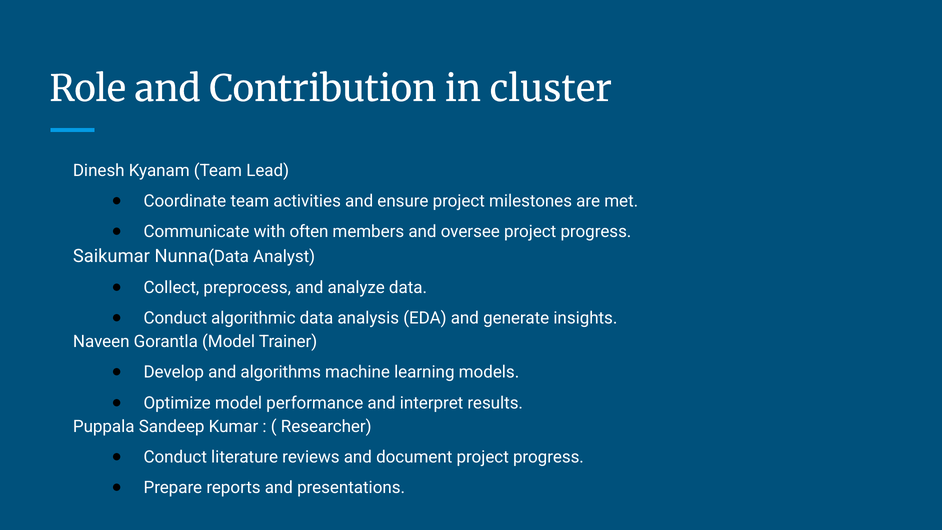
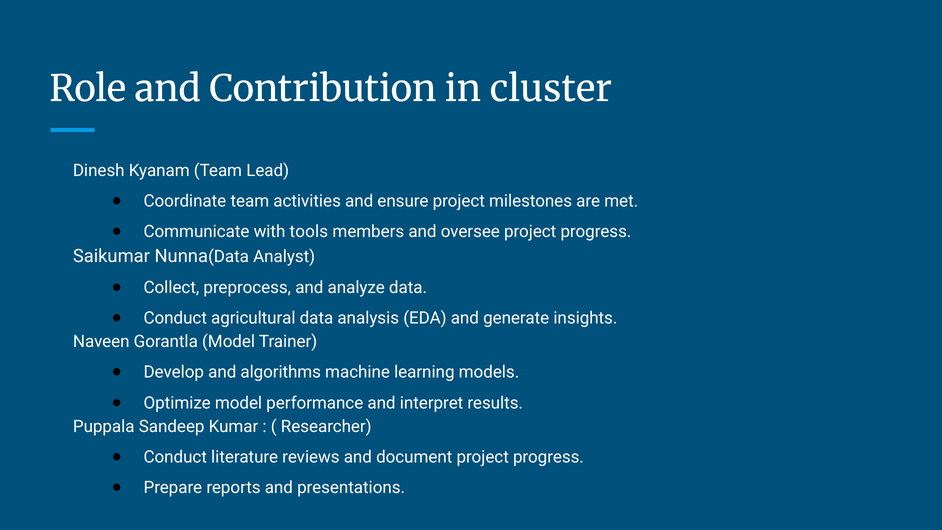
often: often -> tools (309, 232)
algorithmic: algorithmic -> agricultural (253, 318)
